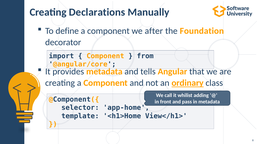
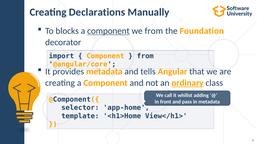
define: define -> blocks (67, 31)
component underline: none -> present (108, 31)
we after: after -> from (154, 31)
